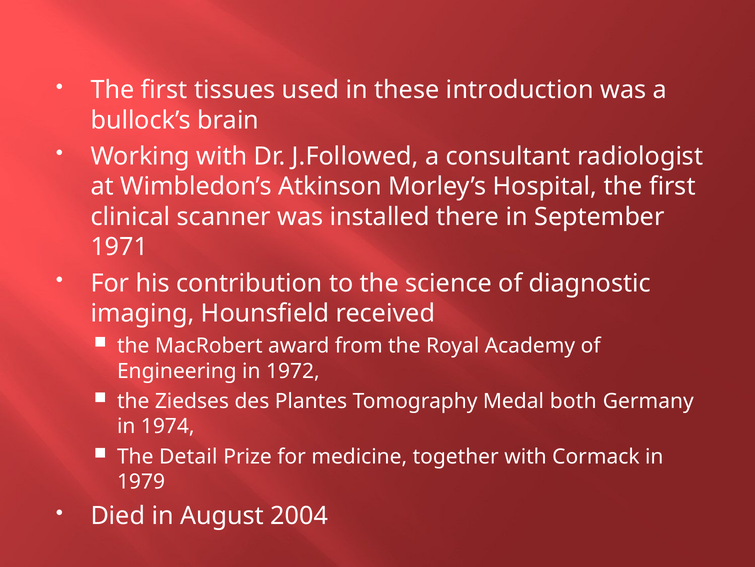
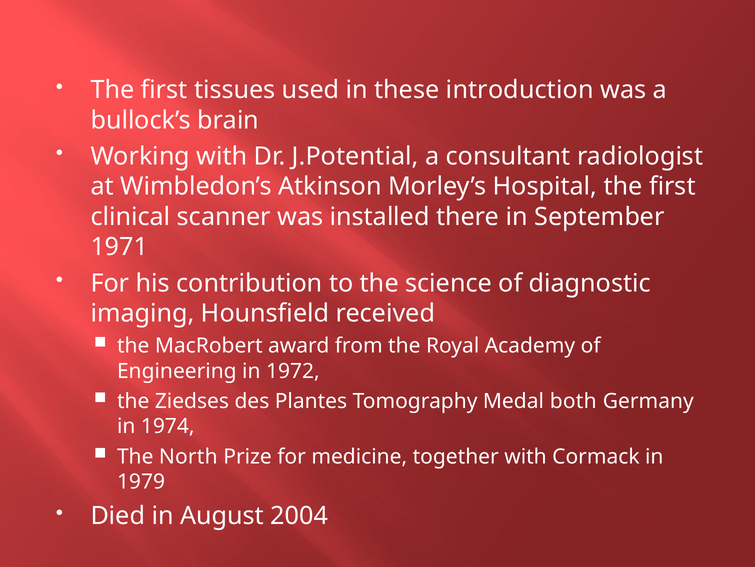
J.Followed: J.Followed -> J.Potential (355, 156)
Detail: Detail -> North (188, 456)
